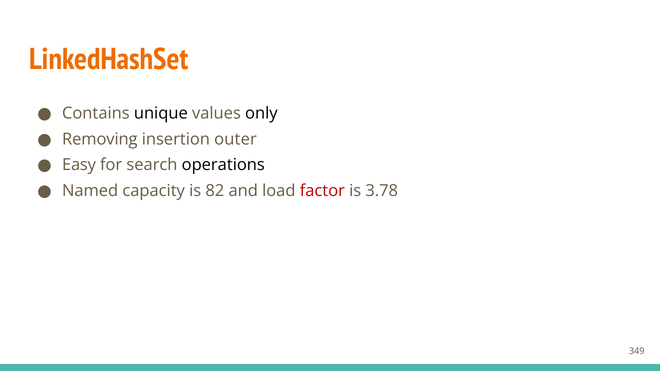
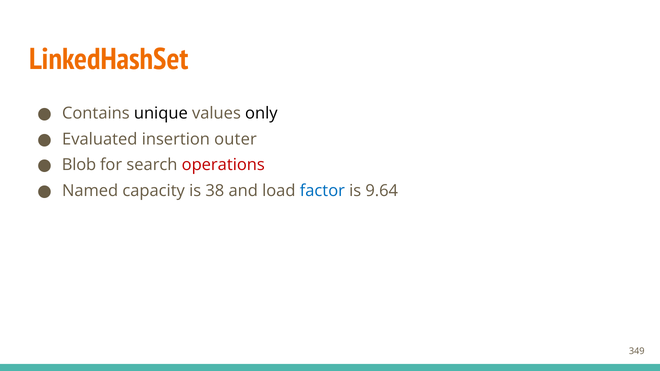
Removing: Removing -> Evaluated (100, 139)
Easy: Easy -> Blob (79, 165)
operations colour: black -> red (223, 165)
82: 82 -> 38 (215, 191)
factor colour: red -> blue (322, 191)
3.78: 3.78 -> 9.64 (382, 191)
